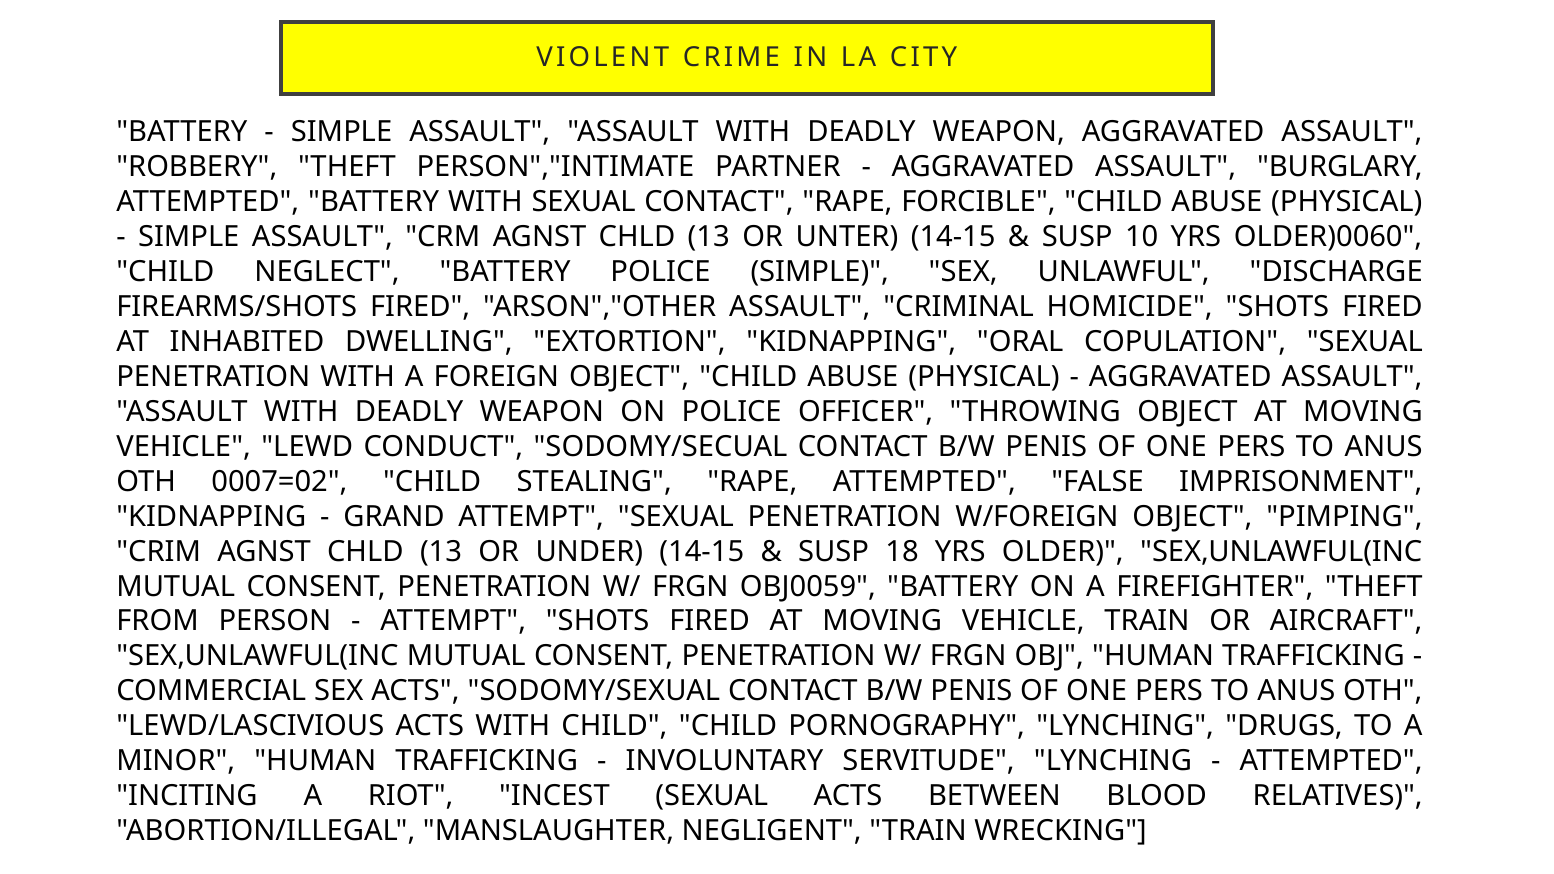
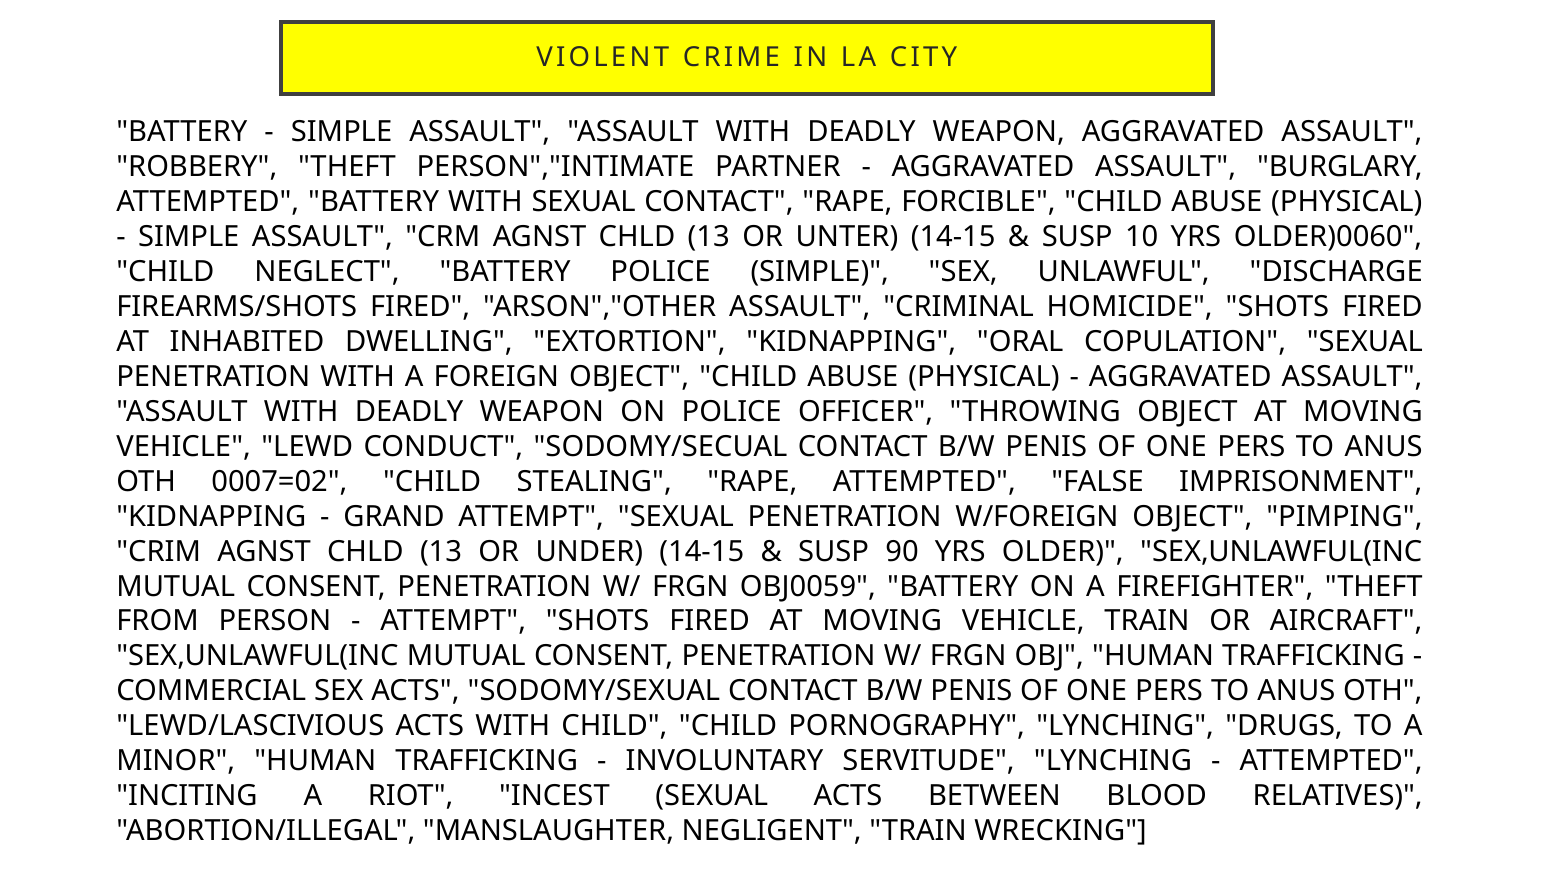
18: 18 -> 90 (902, 552)
